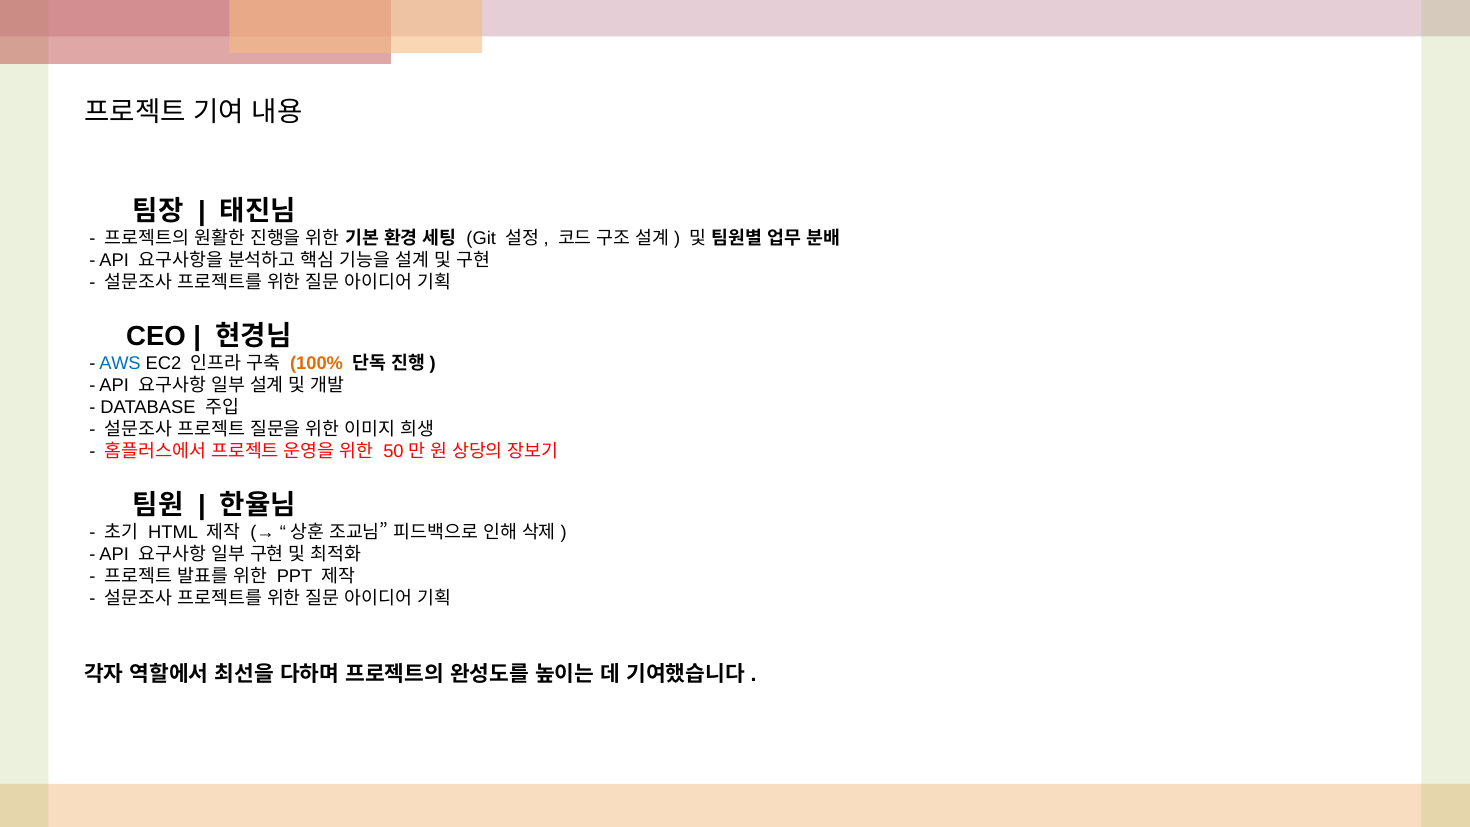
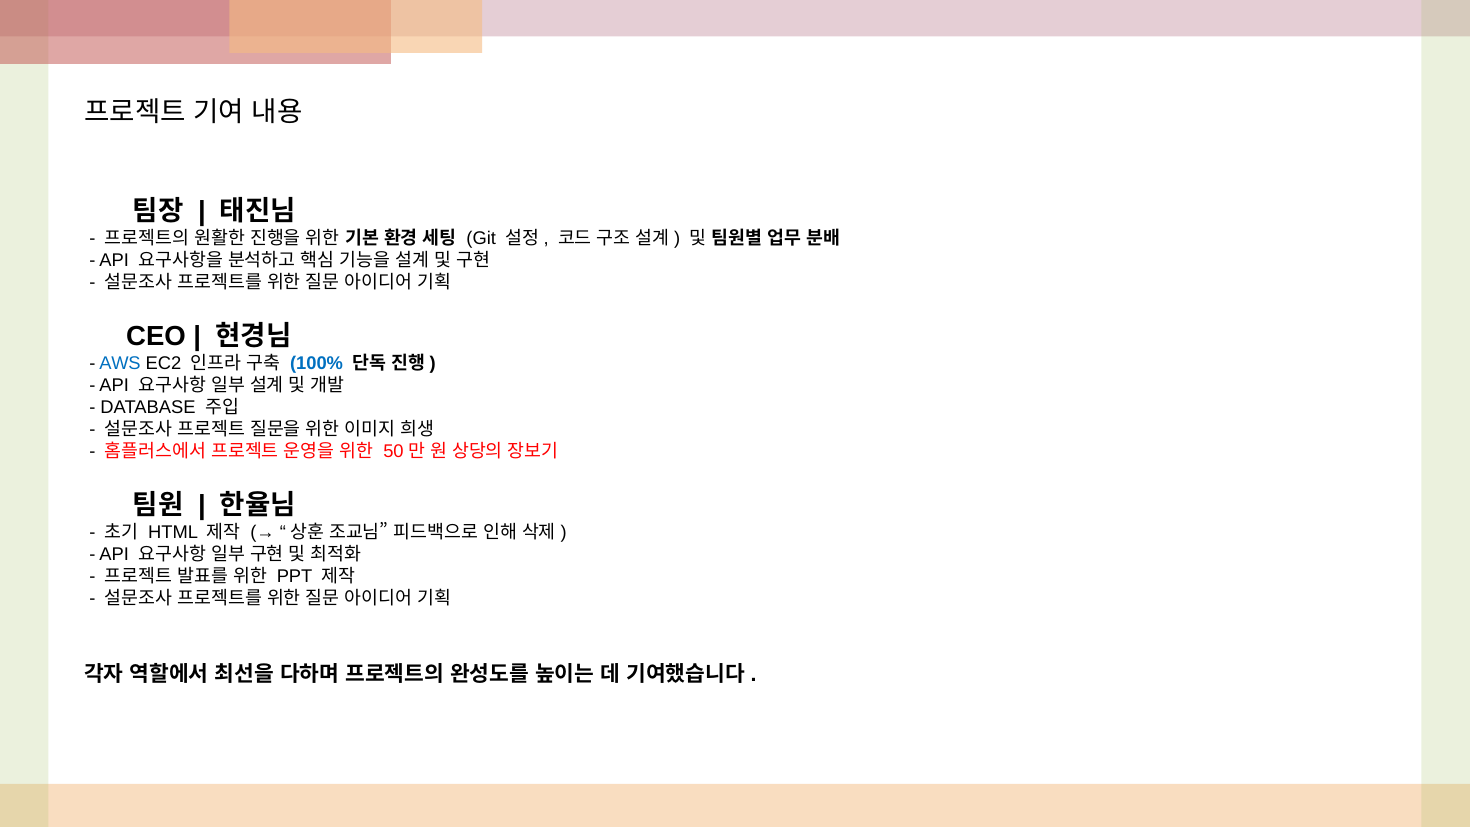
100% colour: orange -> blue (317, 363)
